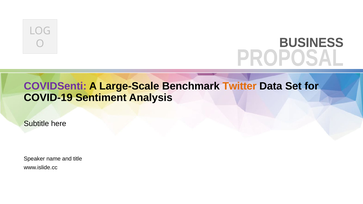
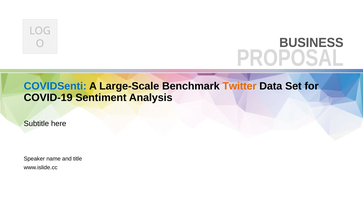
COVIDSenti colour: purple -> blue (55, 86)
